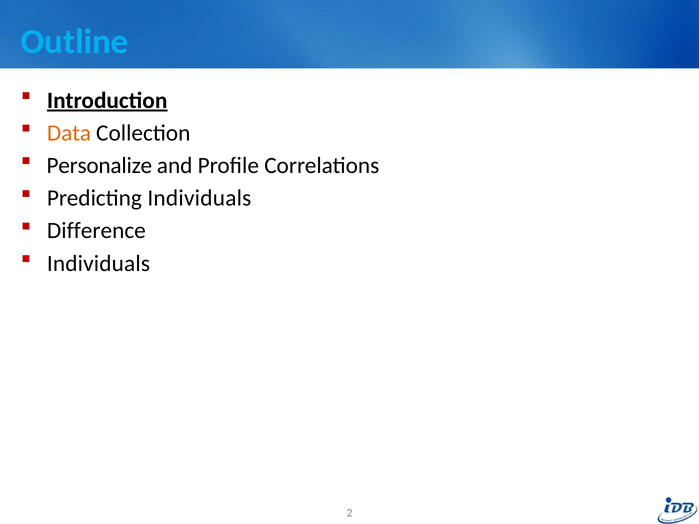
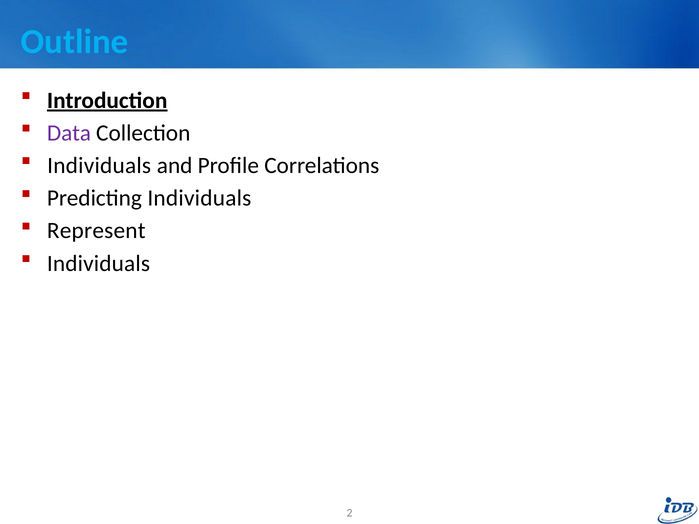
Data colour: orange -> purple (69, 133)
Personalize: Personalize -> Individuals (99, 166)
Difference: Difference -> Represent (96, 231)
